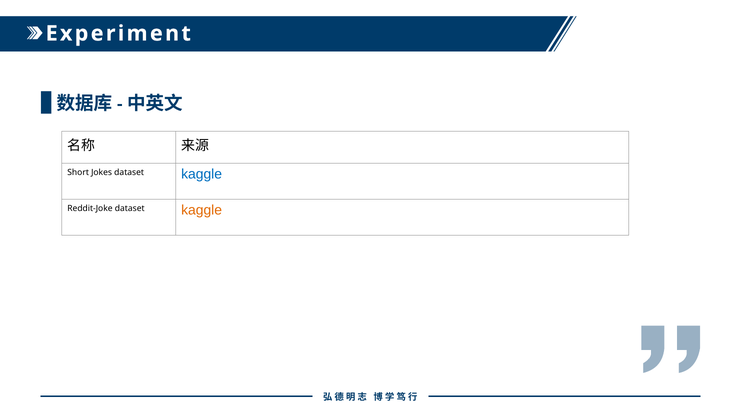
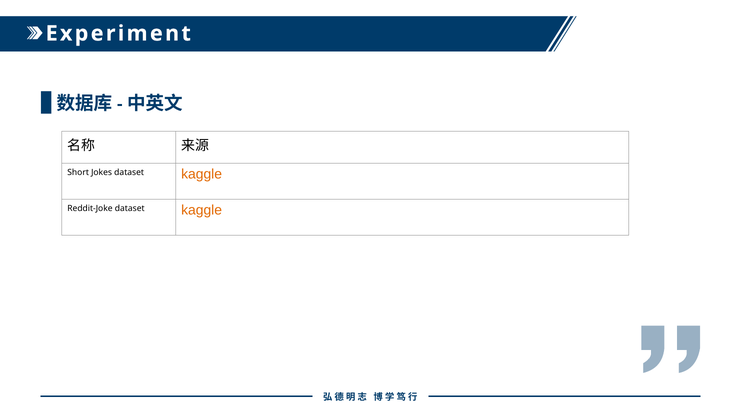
kaggle colour: blue -> orange (202, 174)
